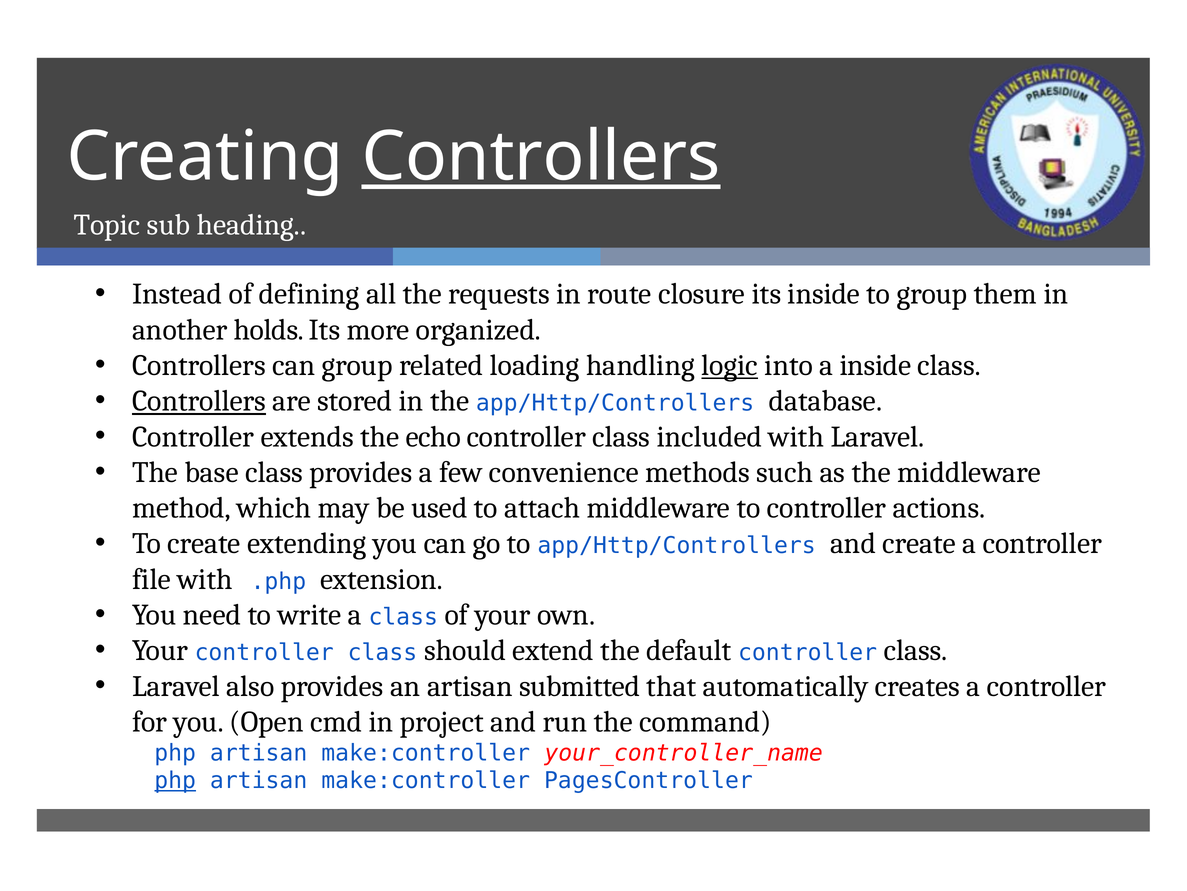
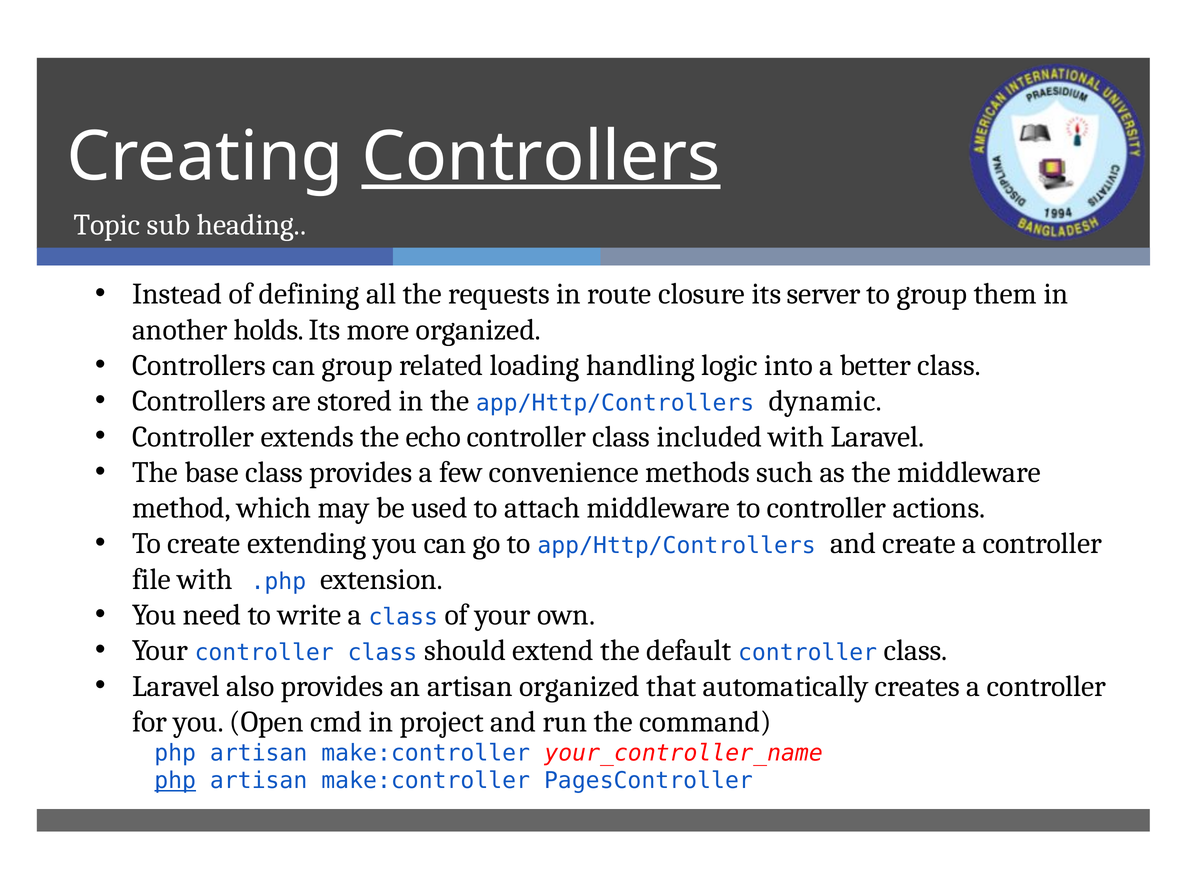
its inside: inside -> server (824, 294)
logic underline: present -> none (730, 365)
a inside: inside -> better (875, 365)
Controllers underline: present -> none (199, 401)
database: database -> dynamic (825, 401)
artisan submitted: submitted -> organized (579, 686)
